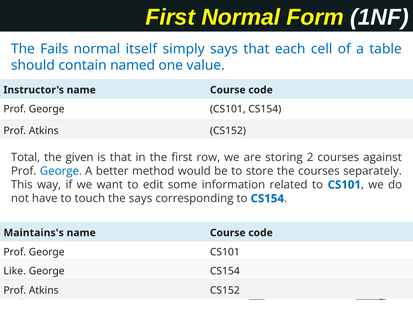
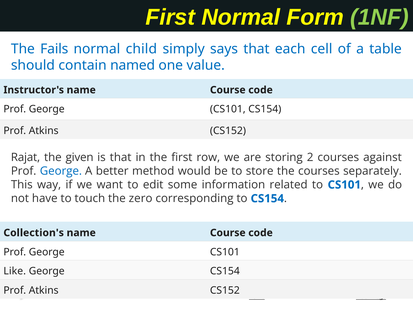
1NF colour: white -> light green (379, 17)
itself: itself -> child (141, 49)
Total: Total -> Rajat (25, 158)
the says: says -> zero (141, 199)
Maintains's: Maintains's -> Collection's (34, 233)
